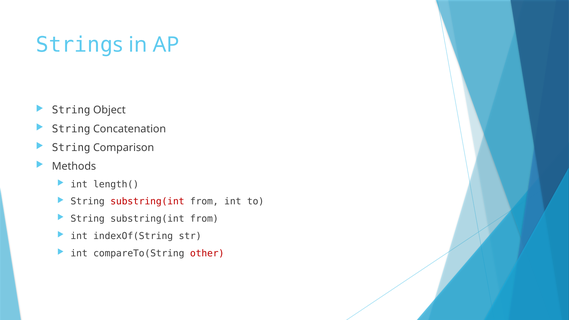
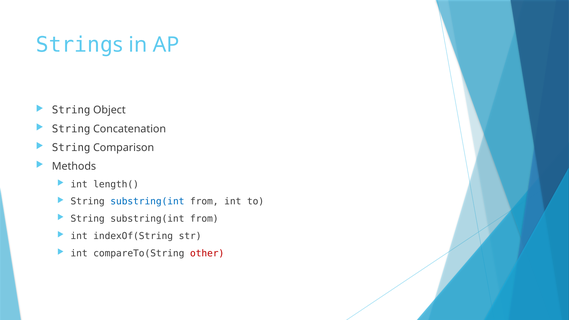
substring(int colour: red -> blue (147, 202)
